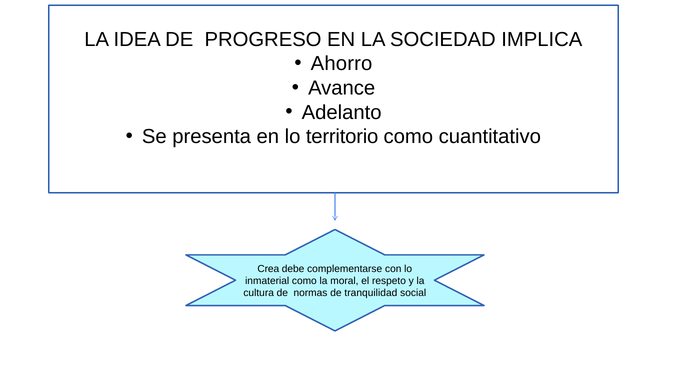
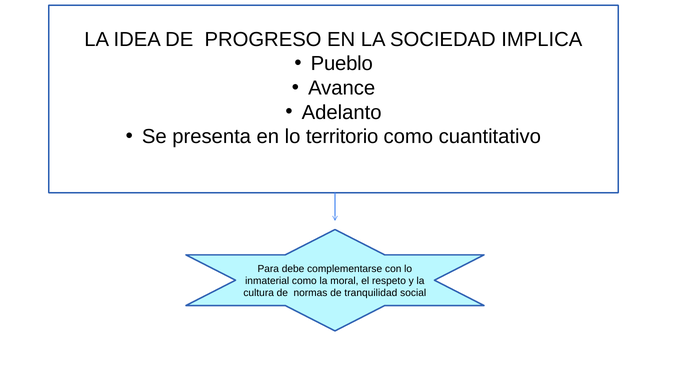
Ahorro: Ahorro -> Pueblo (342, 64)
Crea: Crea -> Para (268, 269)
